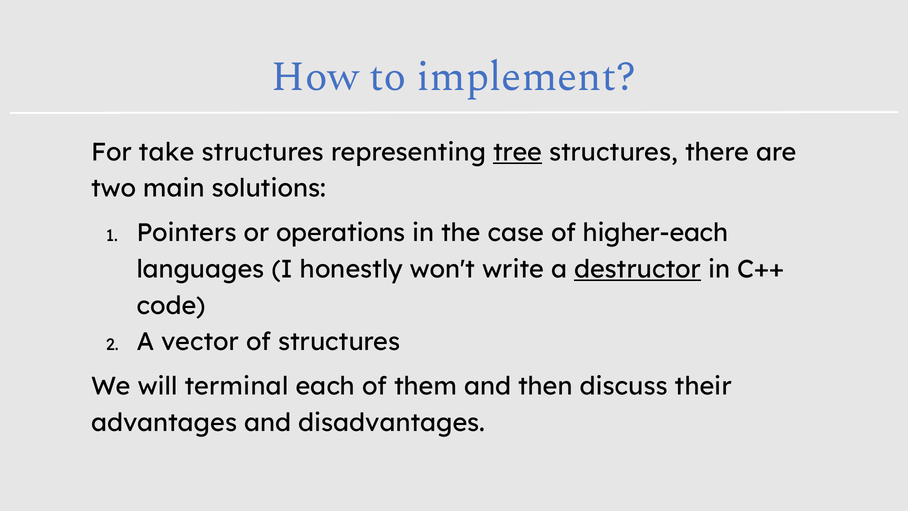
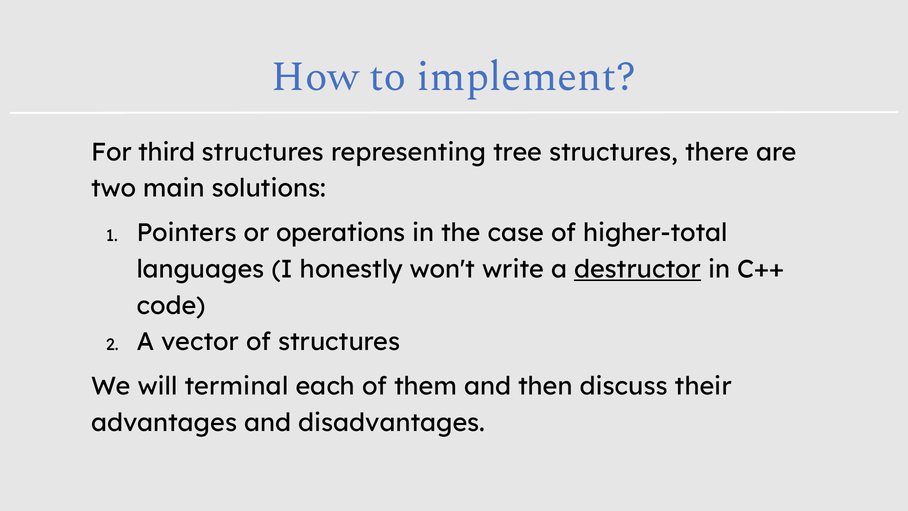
take: take -> third (167, 152)
tree underline: present -> none (518, 152)
higher-each: higher-each -> higher-total (655, 233)
